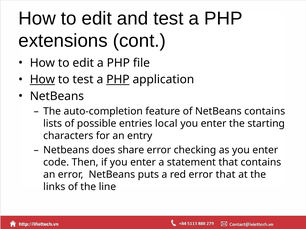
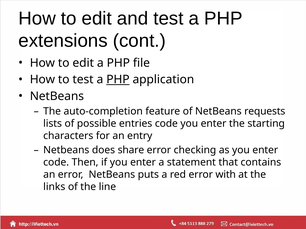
How underline: present -> none (42, 80)
NetBeans contains: contains -> requests (265, 112)
entries local: local -> code (166, 124)
error that: that -> with (226, 175)
